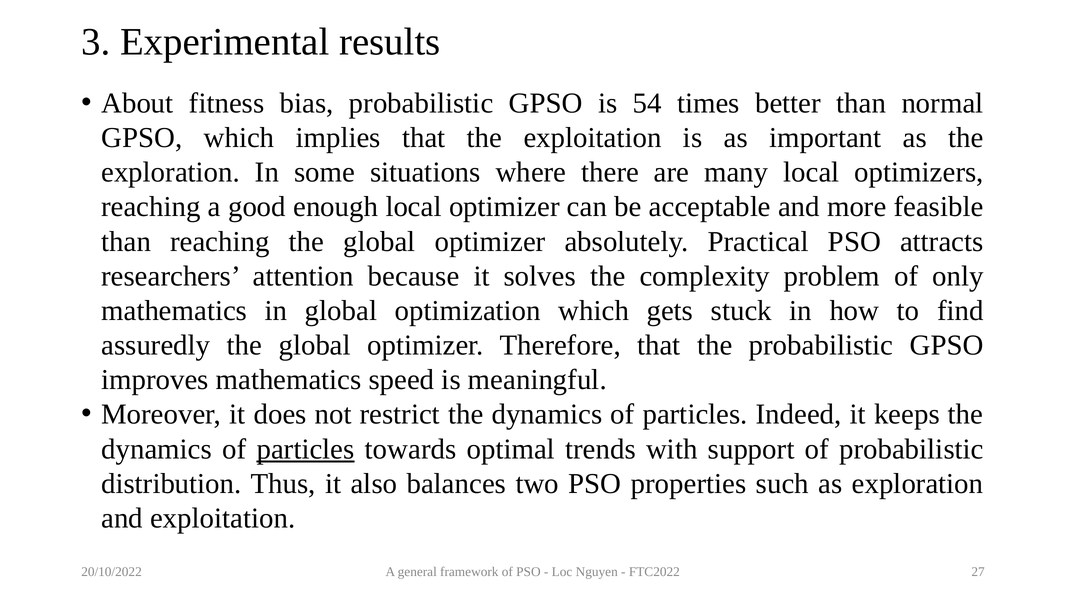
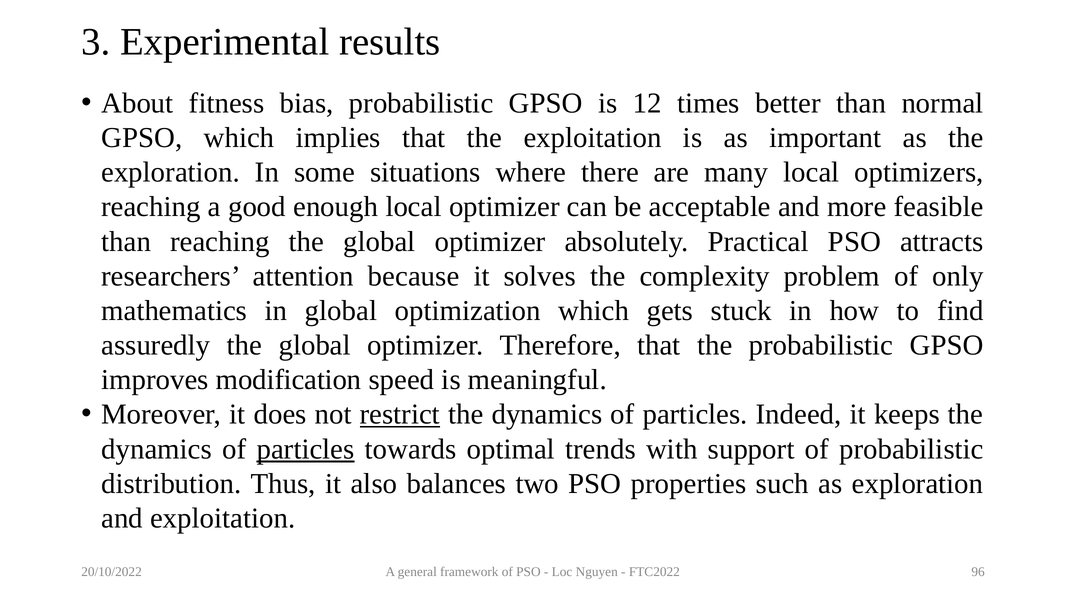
54: 54 -> 12 (647, 103)
improves mathematics: mathematics -> modification (289, 380)
restrict underline: none -> present (400, 415)
27: 27 -> 96 (978, 573)
